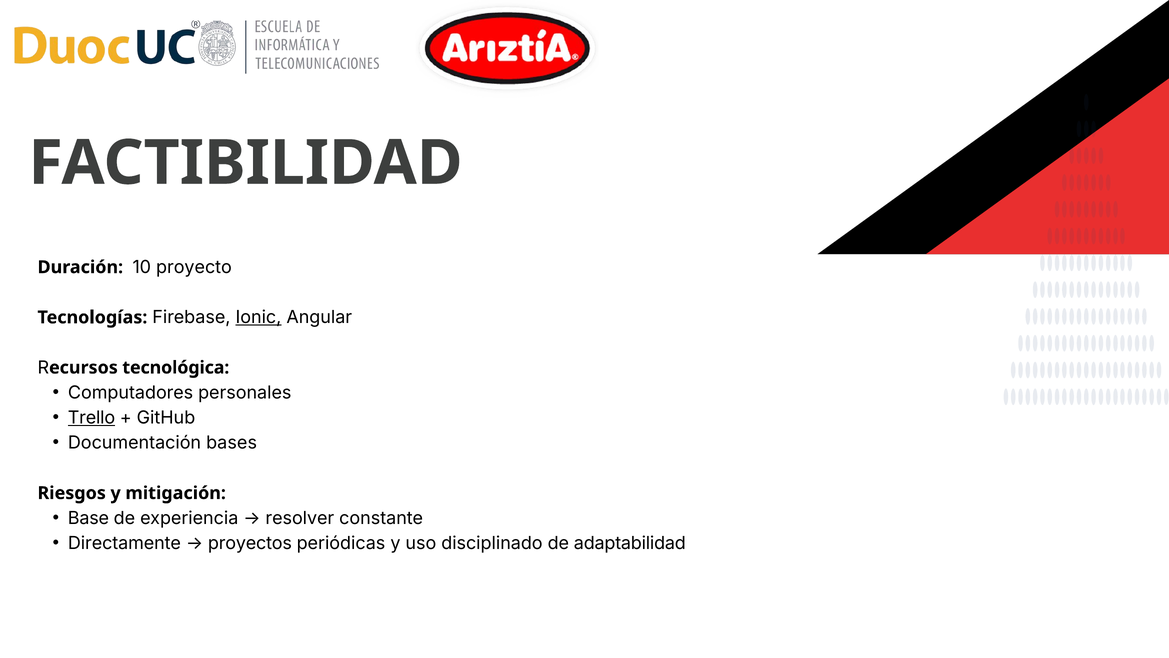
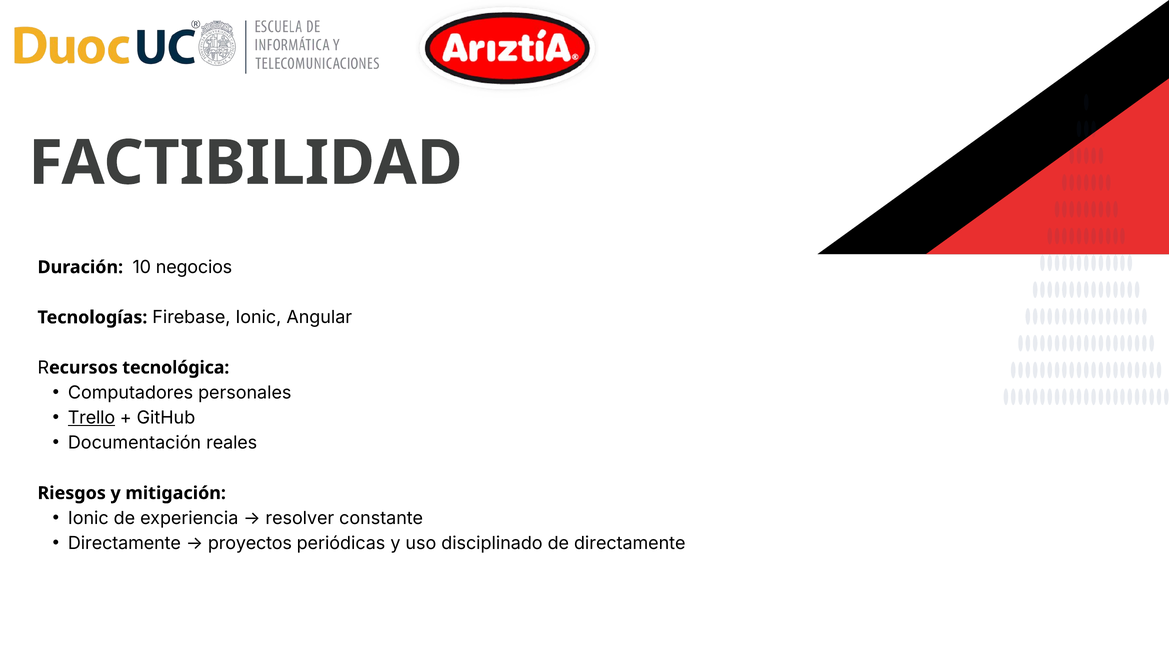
proyecto: proyecto -> negocios (194, 267)
Ionic underline: present -> none (258, 317)
bases: bases -> reales (232, 443)
Base: Base -> Ionic (88, 518)
de adaptabilidad: adaptabilidad -> directamente (630, 543)
